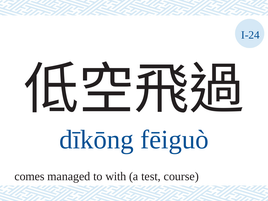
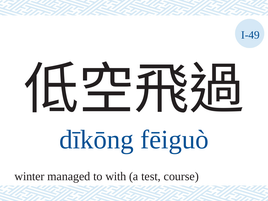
I-24: I-24 -> I-49 (250, 35)
comes: comes -> winter (30, 176)
